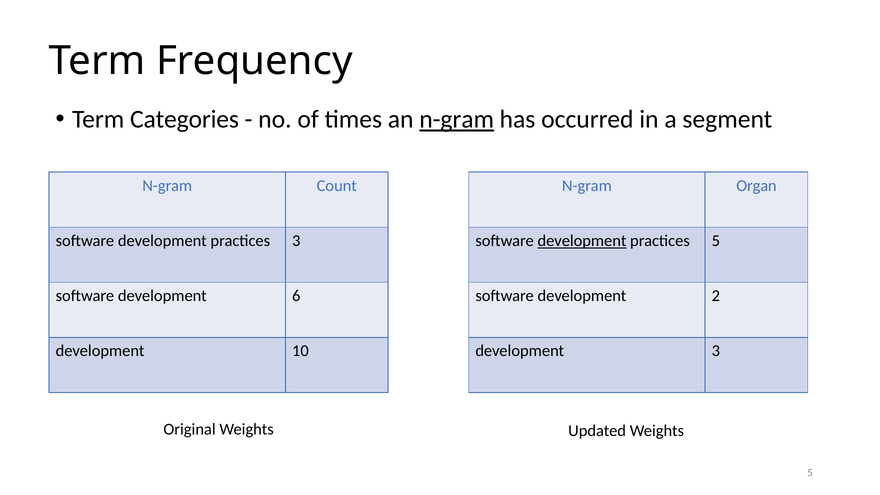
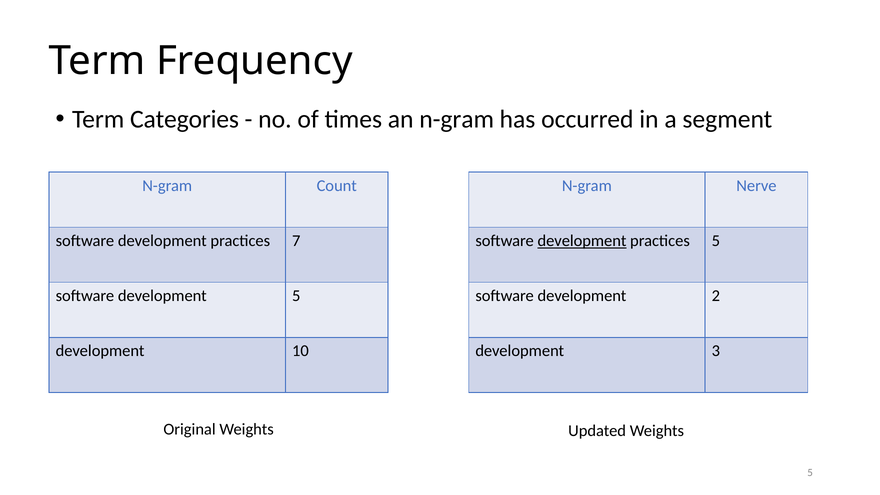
n-gram underline: present -> none (457, 119)
Organ: Organ -> Nerve (756, 186)
practices 3: 3 -> 7 (296, 241)
development 6: 6 -> 5 (296, 296)
